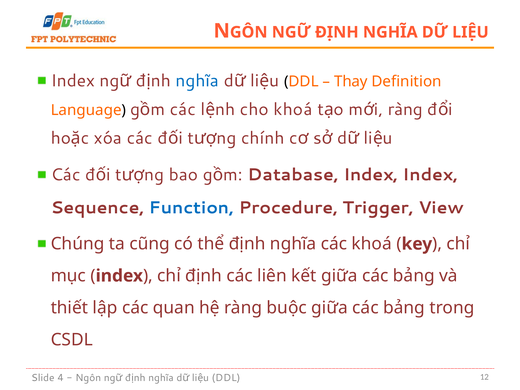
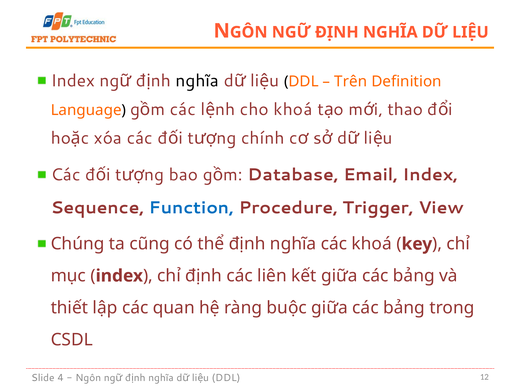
nghĩa colour: blue -> black (197, 81)
Thay: Thay -> Trên (351, 81)
ràng: ràng -> thao (405, 109)
Database Index: Index -> Email (371, 175)
